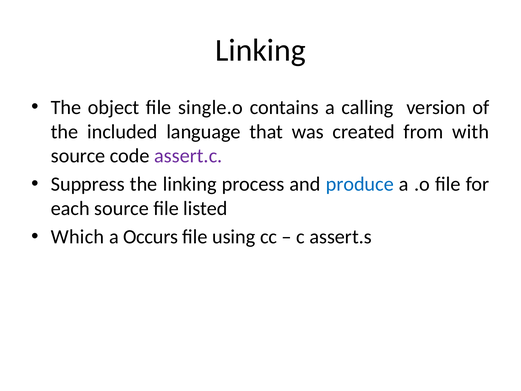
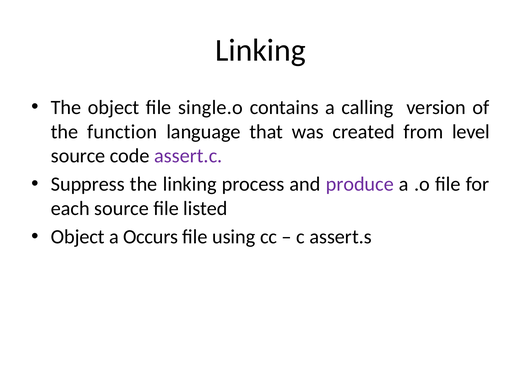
included: included -> function (122, 132)
with: with -> level (471, 132)
produce colour: blue -> purple (360, 184)
Which: Which -> Object (78, 237)
